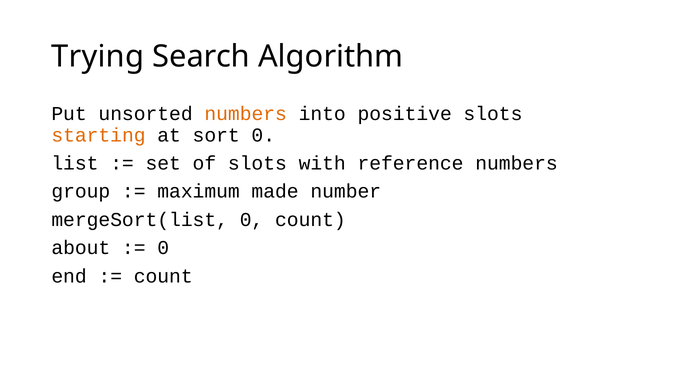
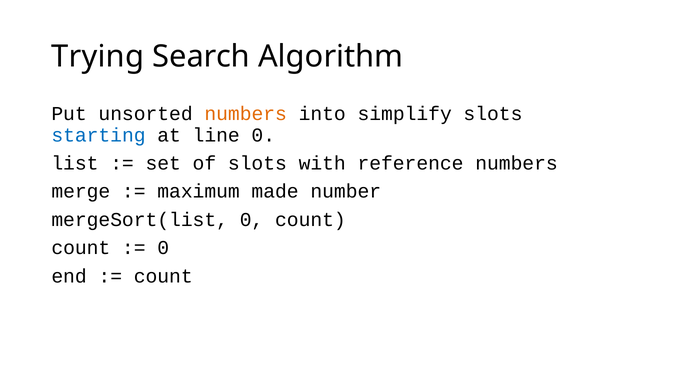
positive: positive -> simplify (405, 114)
starting colour: orange -> blue (98, 135)
sort: sort -> line (216, 135)
group: group -> merge (81, 192)
about: about -> count (81, 248)
